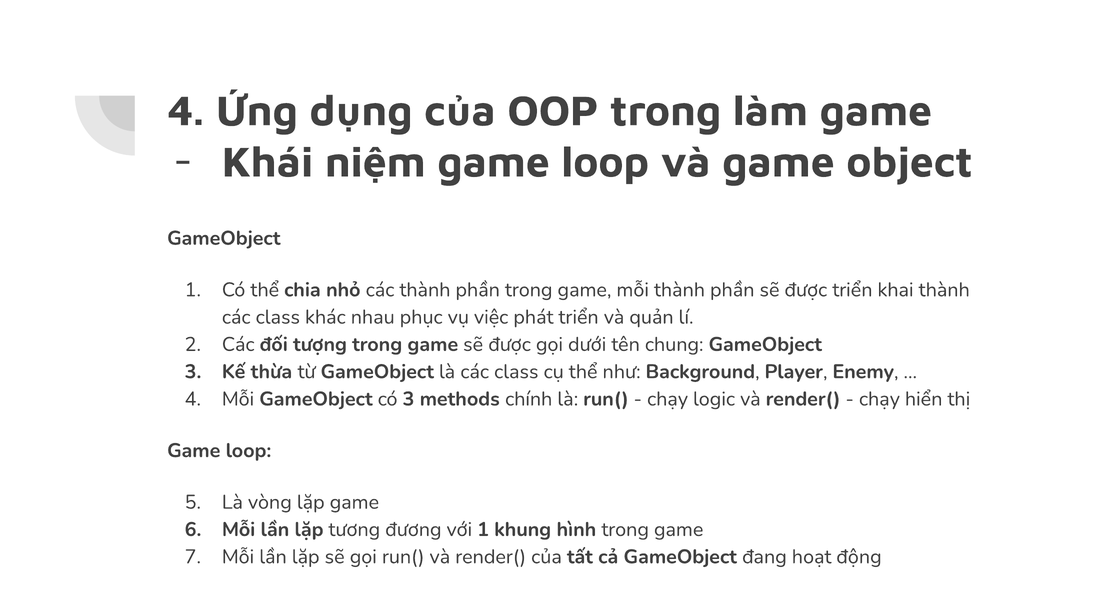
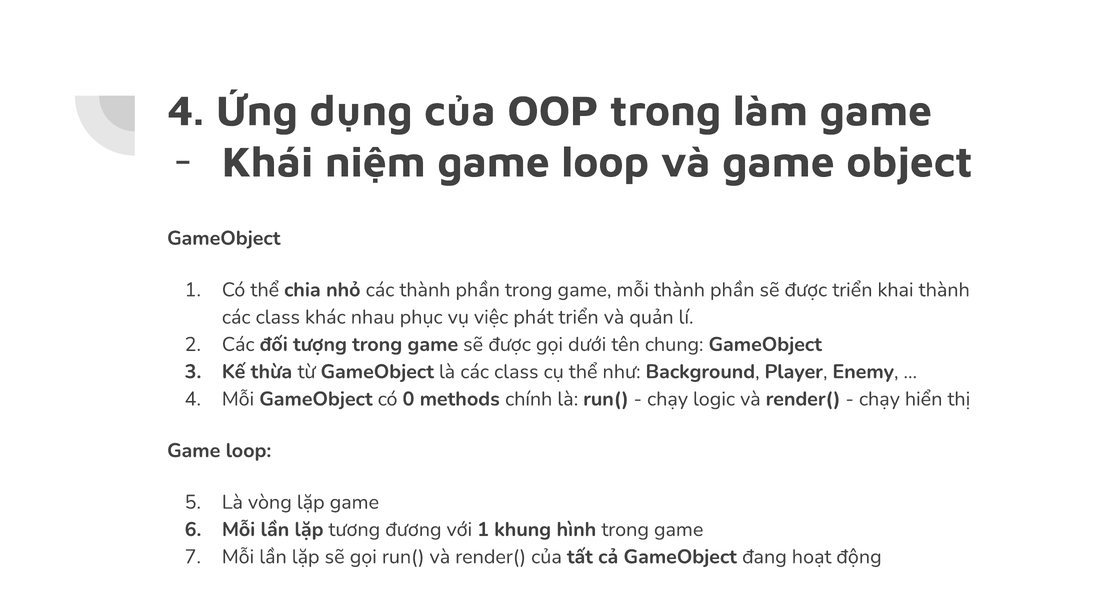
có 3: 3 -> 0 (408, 399)
